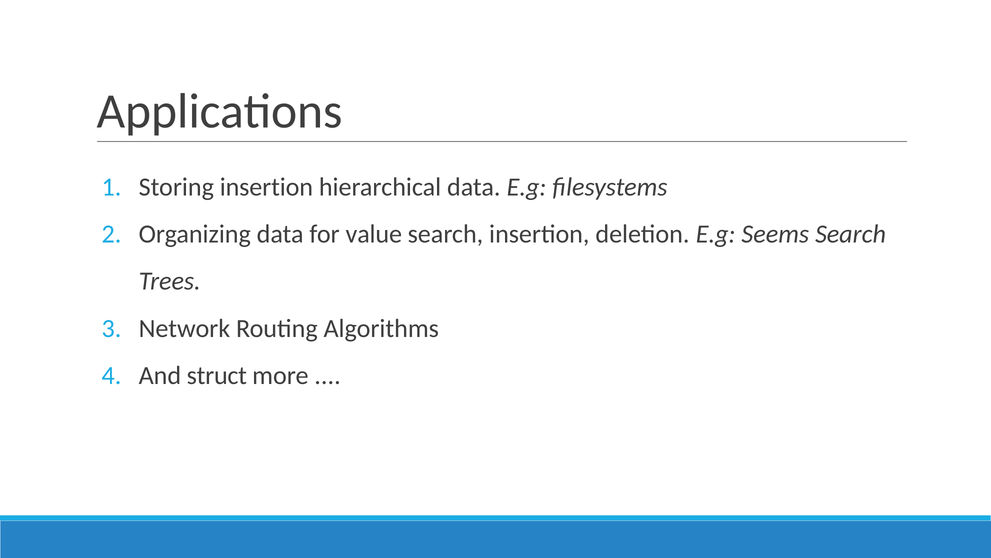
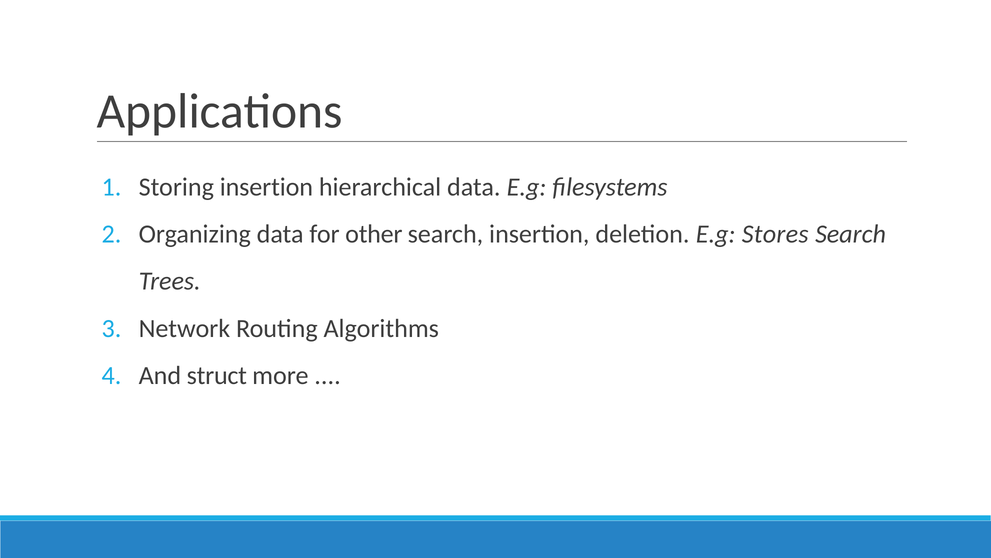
value: value -> other (374, 234)
Seems: Seems -> Stores (775, 234)
